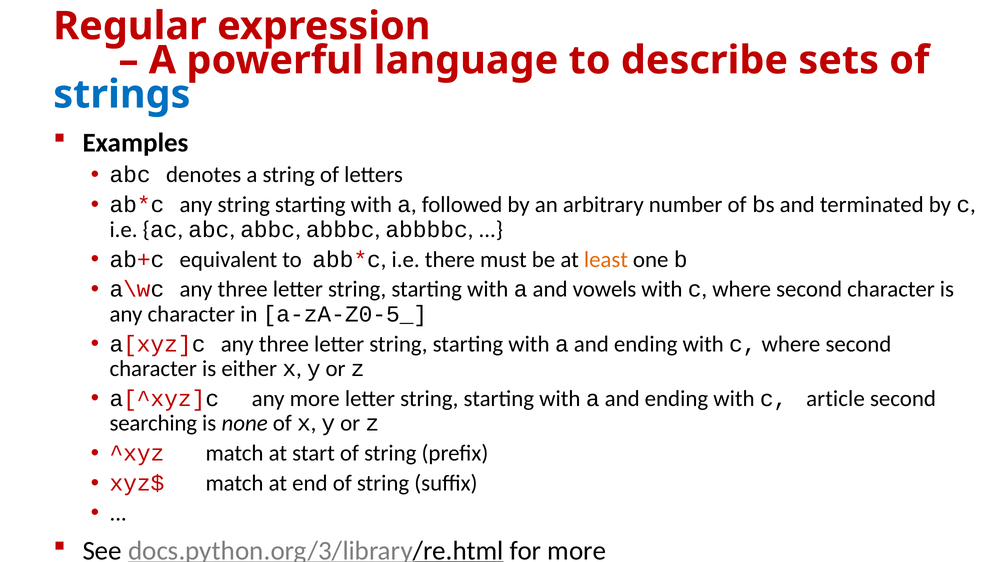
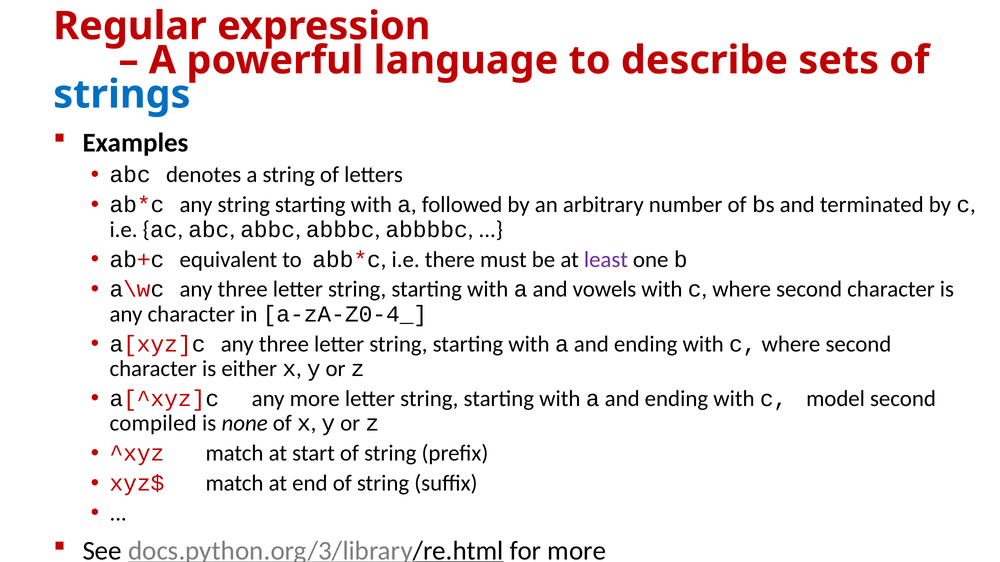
least colour: orange -> purple (606, 260)
a-zA-Z0-5_: a-zA-Z0-5_ -> a-zA-Z0-4_ (345, 314)
article: article -> model (836, 399)
searching: searching -> compiled (153, 424)
